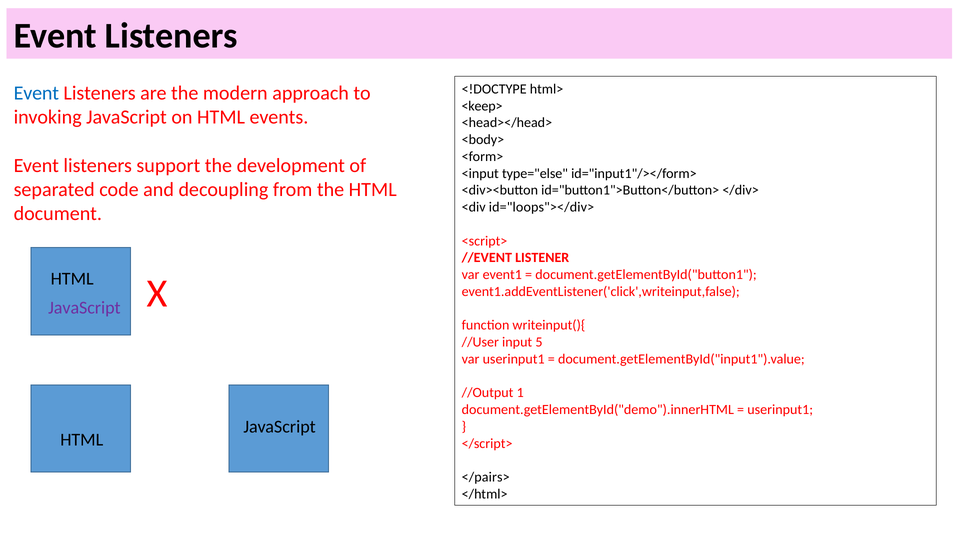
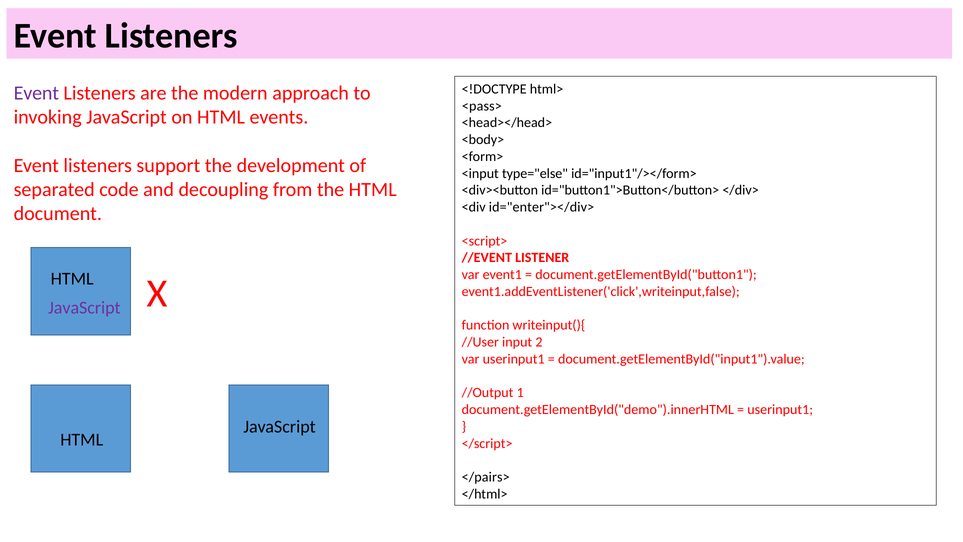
Event colour: blue -> purple (36, 93)
<keep>: <keep> -> <pass> (482, 106)
id="loops"></div>: id="loops"></div> -> id="enter"></div> (541, 207)
5: 5 -> 2 (539, 342)
